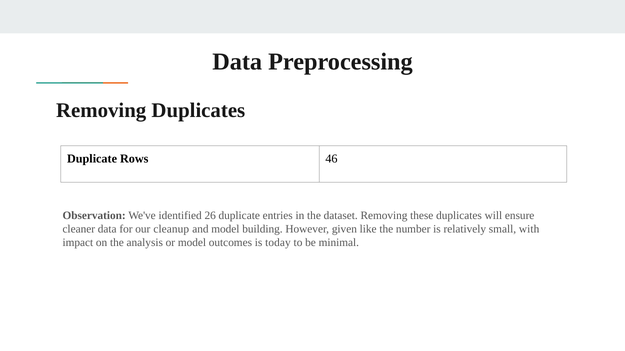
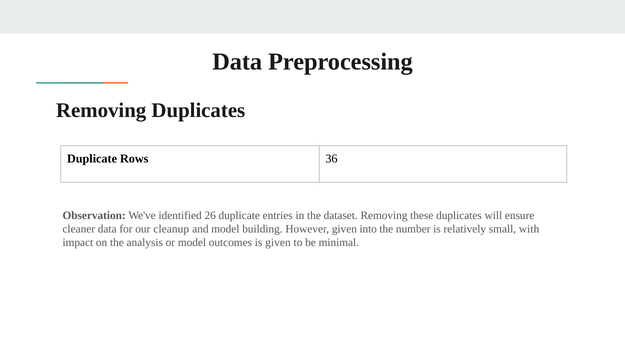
46: 46 -> 36 (331, 159)
like: like -> into (368, 229)
is today: today -> given (278, 243)
